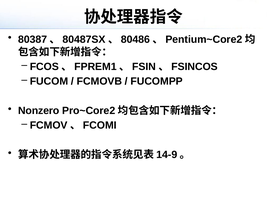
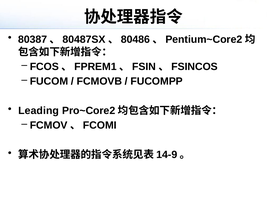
Nonzero: Nonzero -> Leading (39, 111)
